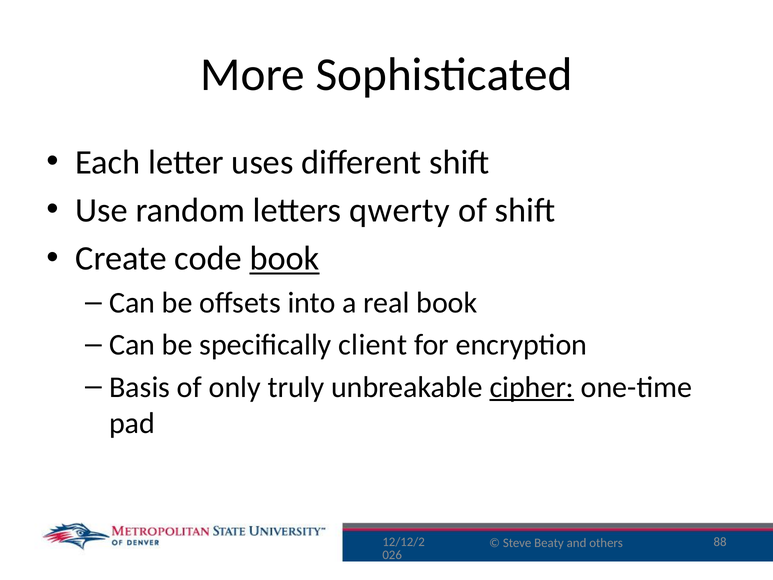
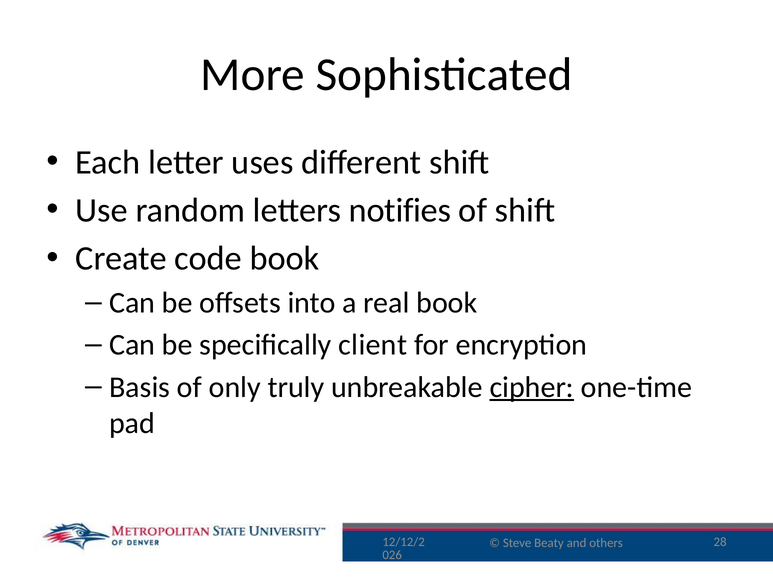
qwerty: qwerty -> notifies (400, 210)
book underline: present -> none (285, 258)
88: 88 -> 28 (720, 542)
